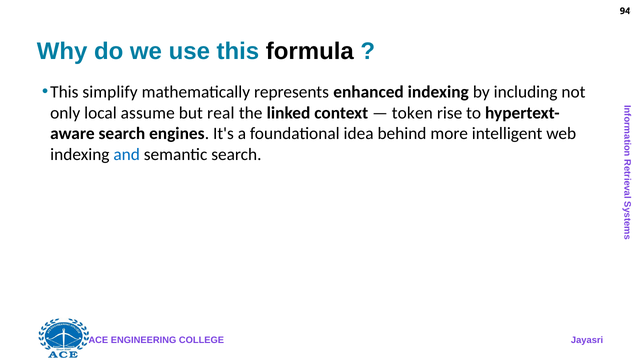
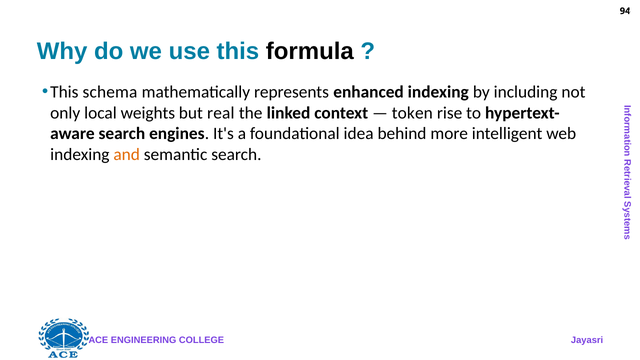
simplify: simplify -> schema (110, 92)
assume: assume -> weights (148, 113)
and colour: blue -> orange (127, 154)
